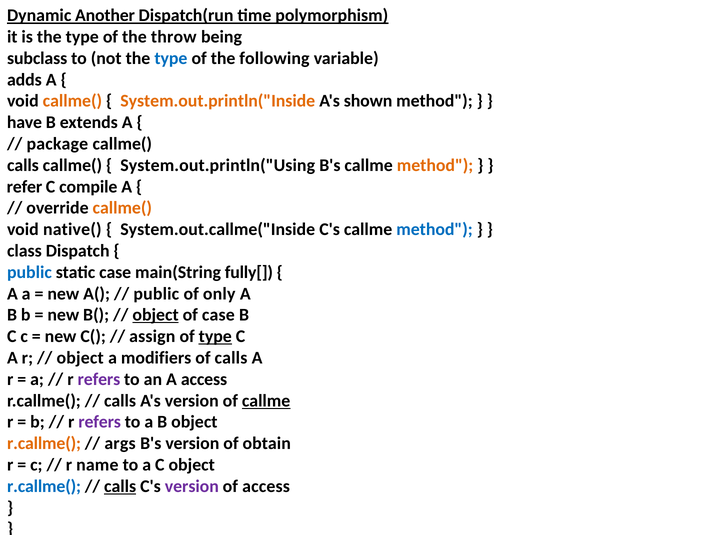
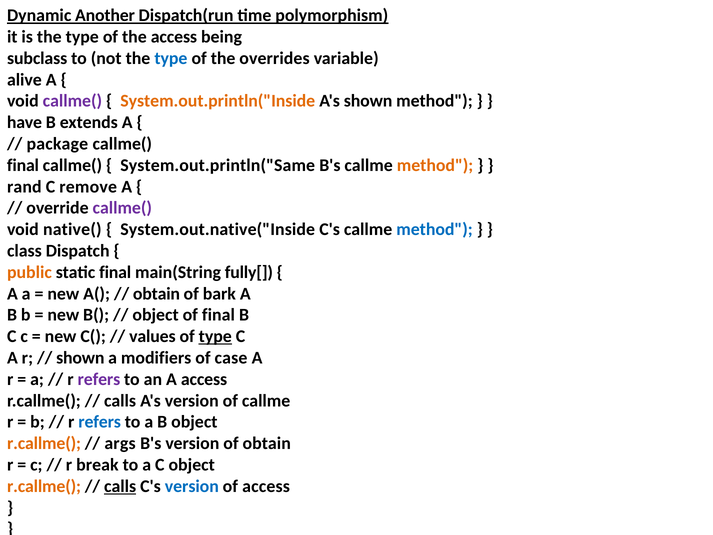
the throw: throw -> access (174, 37)
following: following -> overrides (274, 58)
adds: adds -> alive (24, 80)
callme( colour: orange -> purple (72, 101)
calls: calls -> final (23, 165)
System.out.println("Using: System.out.println("Using -> System.out.println("Same (218, 165)
refer: refer -> rand (24, 187)
compile: compile -> remove (88, 187)
callme( colour: orange -> purple (122, 208)
System.out.callme("Inside: System.out.callme("Inside -> System.out.native("Inside (218, 229)
public colour: blue -> orange (29, 272)
static case: case -> final (115, 272)
public: public -> obtain (156, 293)
only: only -> bark (219, 293)
object underline: present -> none (156, 315)
of case: case -> final (218, 315)
assign: assign -> values (152, 336)
object: object -> shown (80, 358)
of calls: calls -> case (231, 358)
callme underline: present -> none (266, 400)
refers colour: purple -> blue (100, 422)
name: name -> break (97, 465)
r.callme( colour: blue -> orange (44, 486)
version colour: purple -> blue (192, 486)
